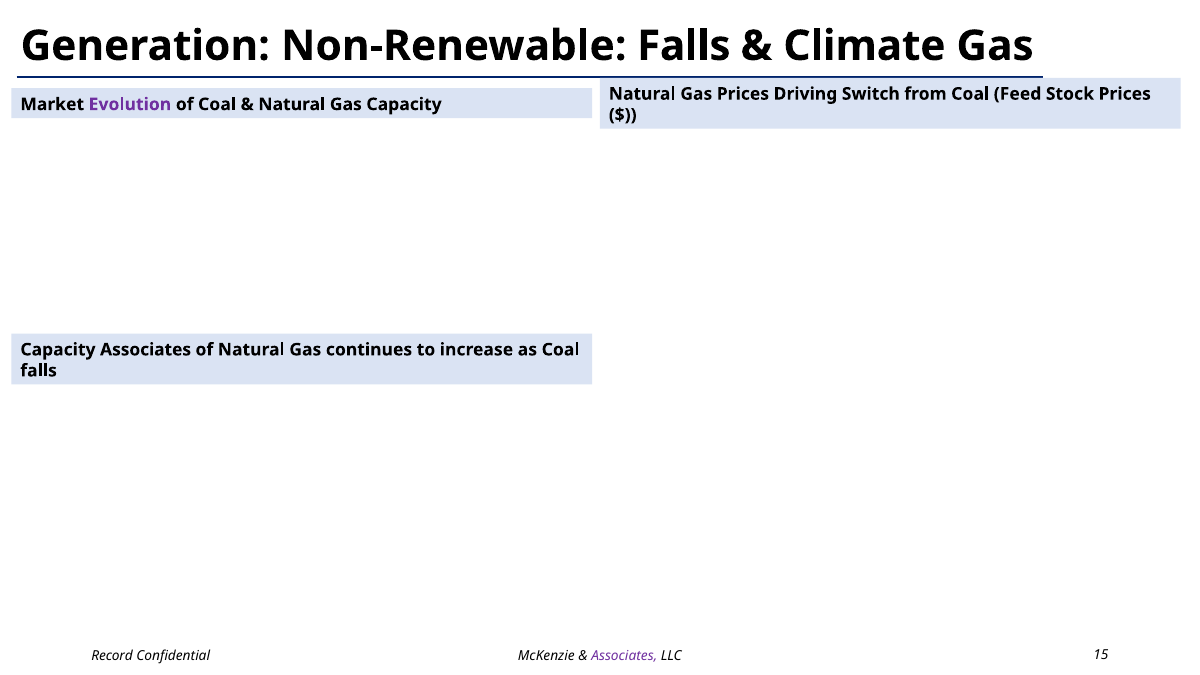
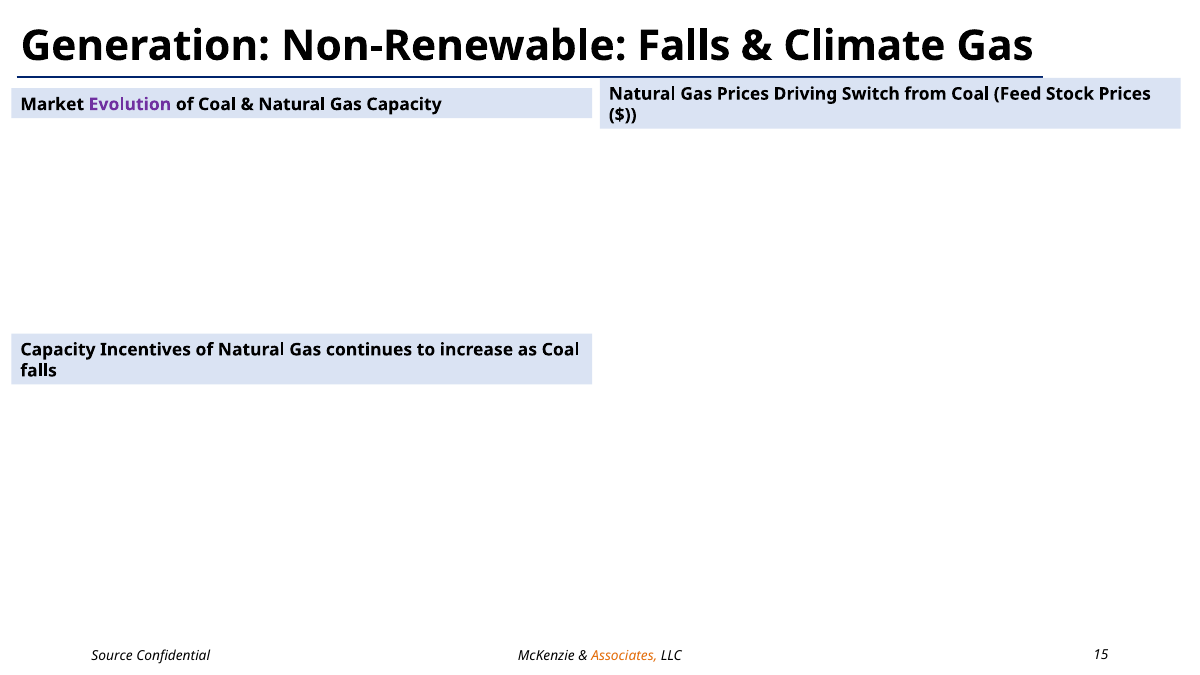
Capacity Associates: Associates -> Incentives (146, 350)
Record: Record -> Source (112, 656)
Associates colour: purple -> orange (624, 656)
